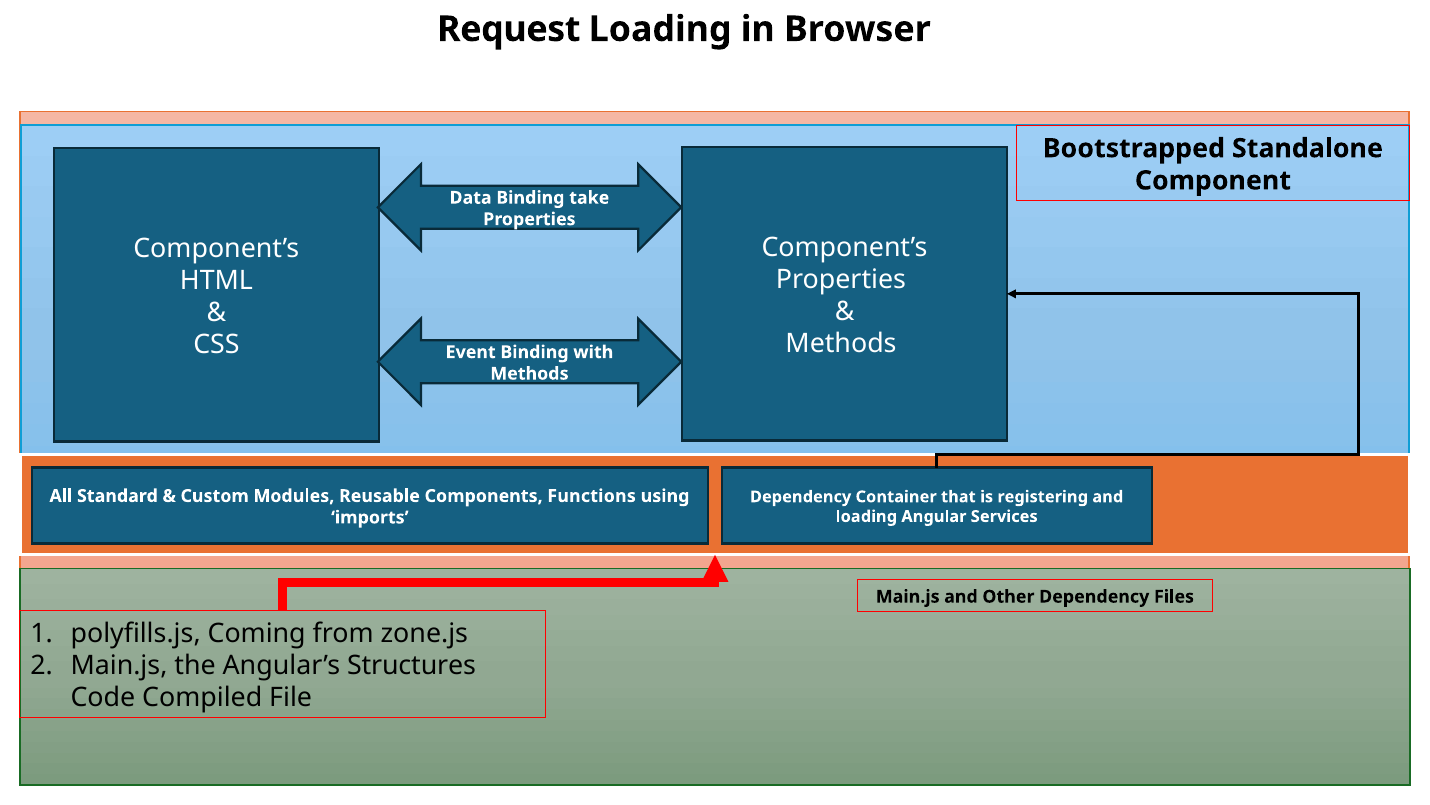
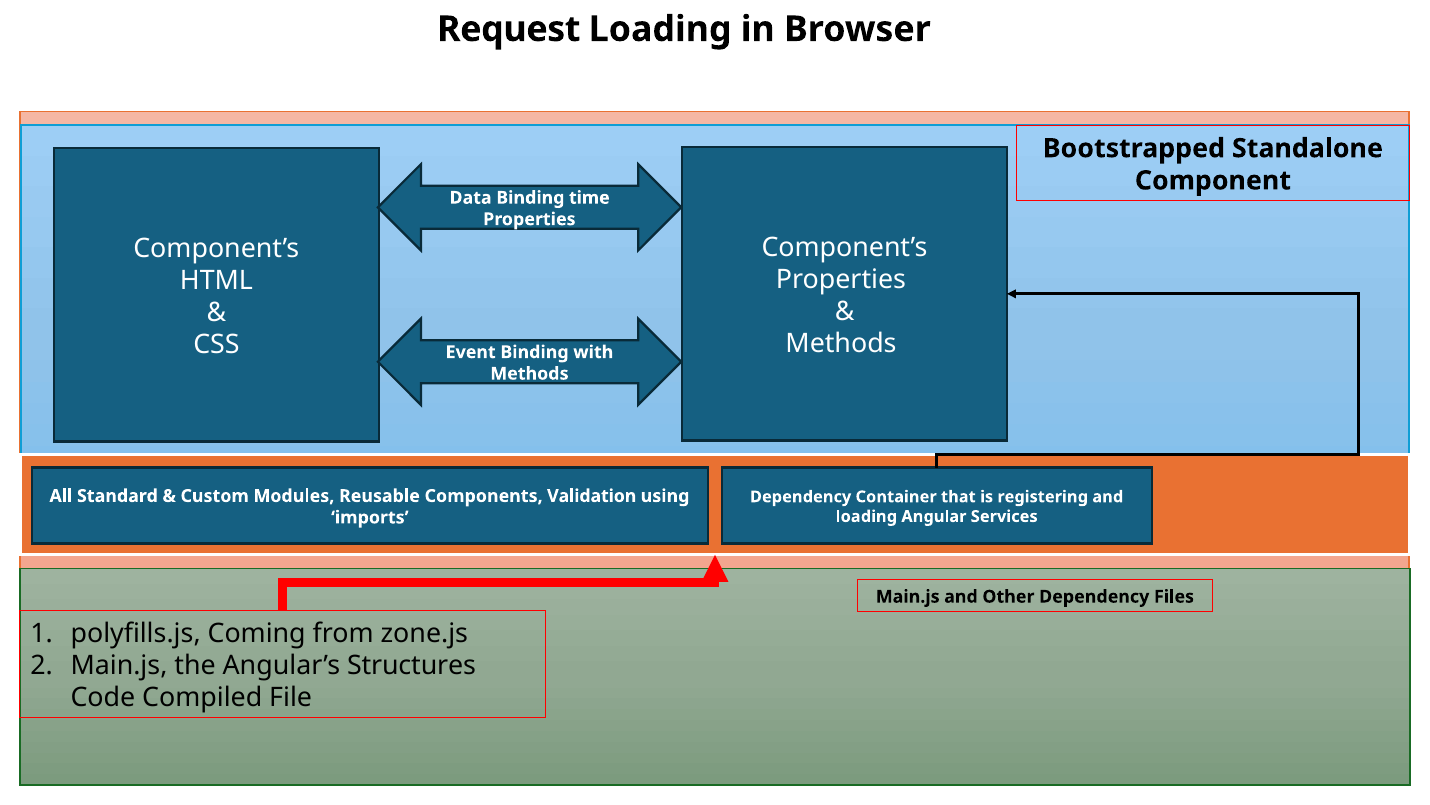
take: take -> time (589, 198)
Functions: Functions -> Validation (592, 496)
